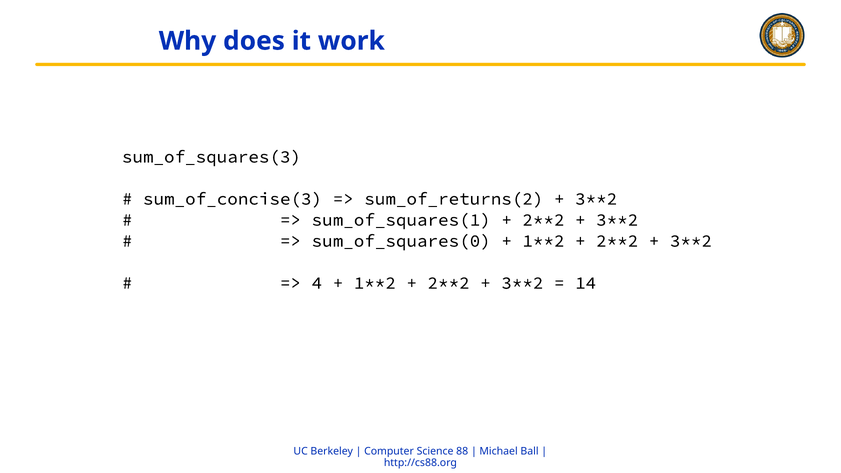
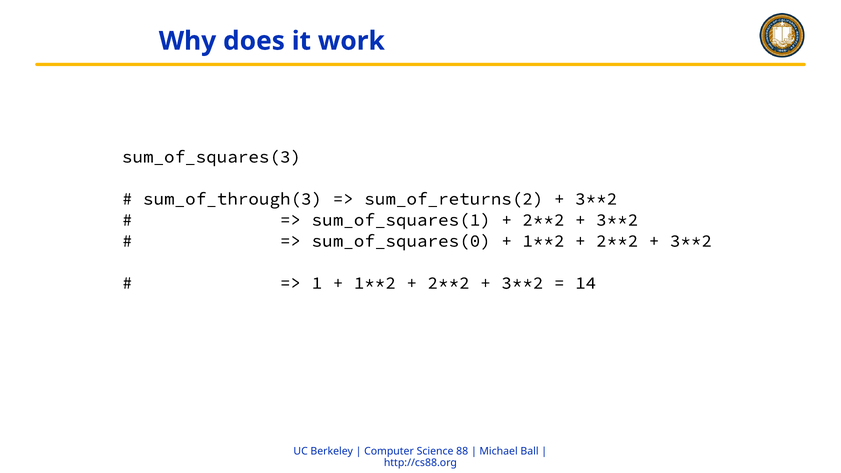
sum_of_concise(3: sum_of_concise(3 -> sum_of_through(3 (233, 199)
4: 4 -> 1 (317, 283)
